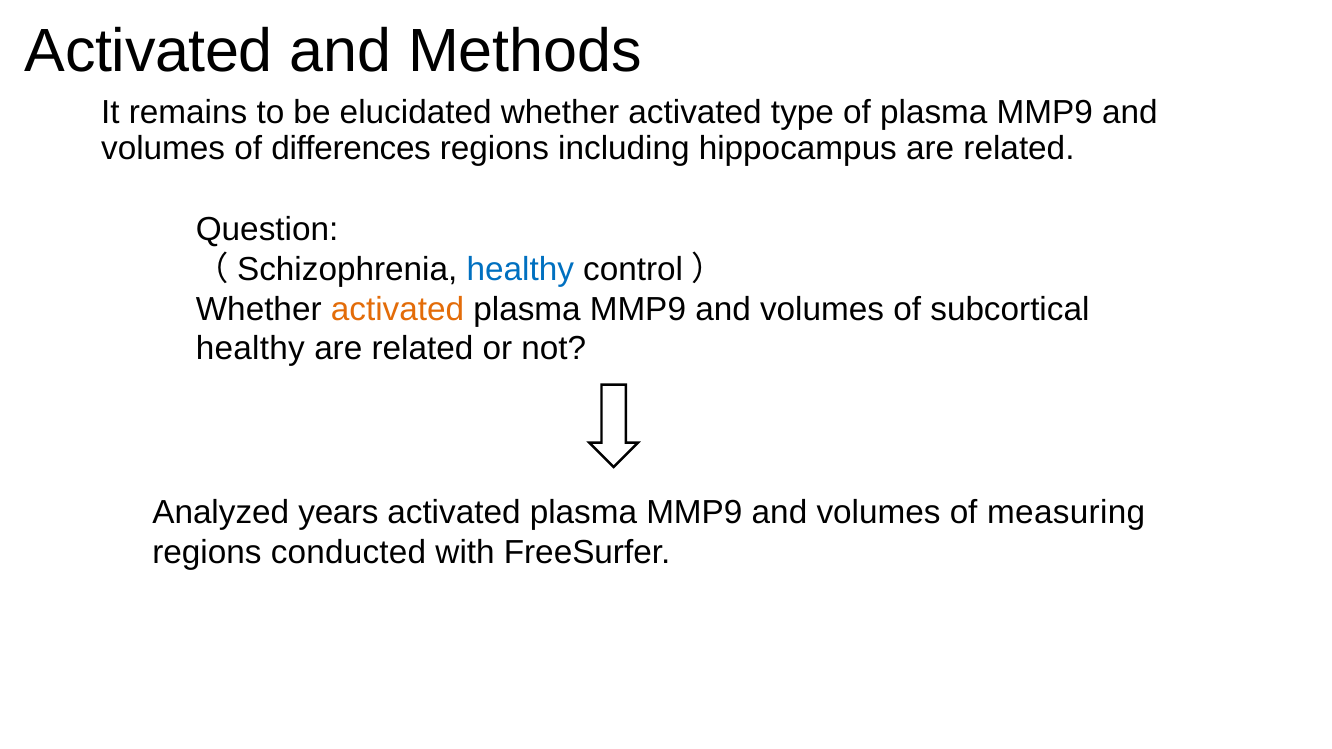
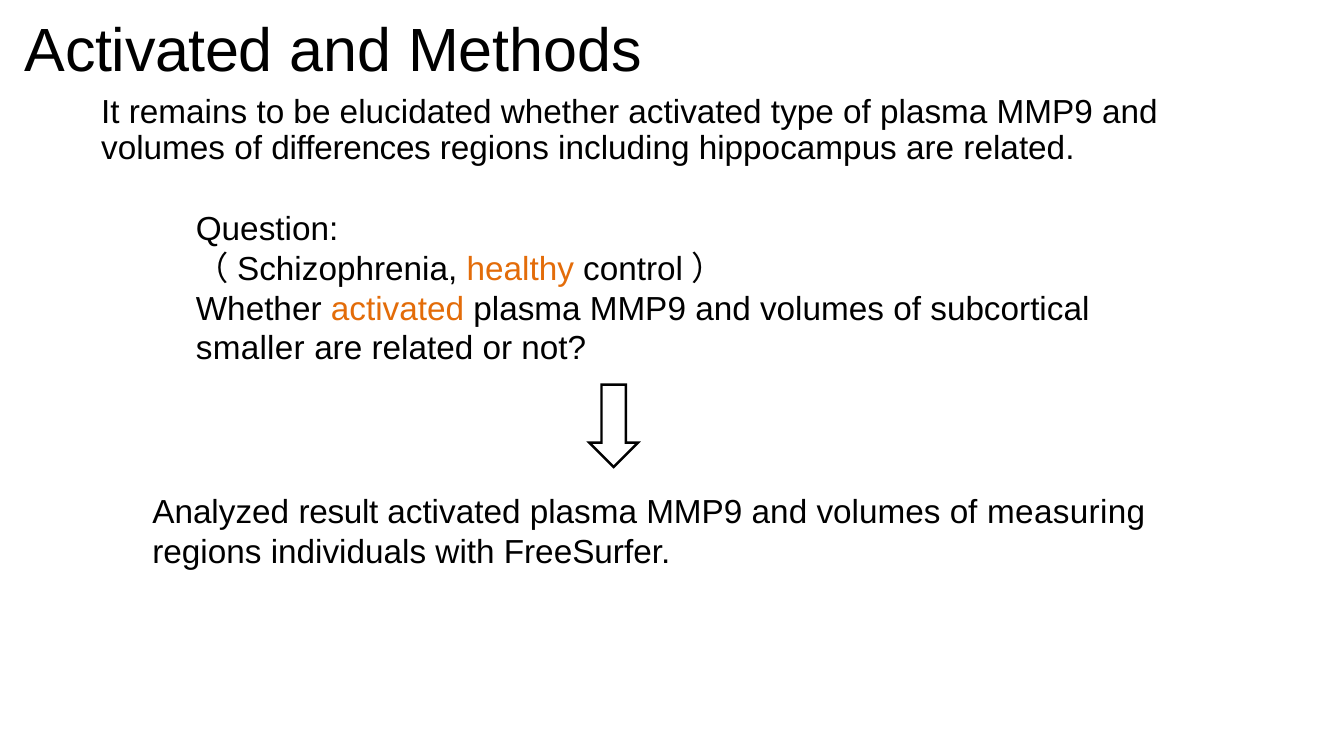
healthy colour: blue -> orange (520, 269)
healthy: healthy -> smaller (250, 349)
years: years -> result (338, 513)
conducted: conducted -> individuals (349, 553)
